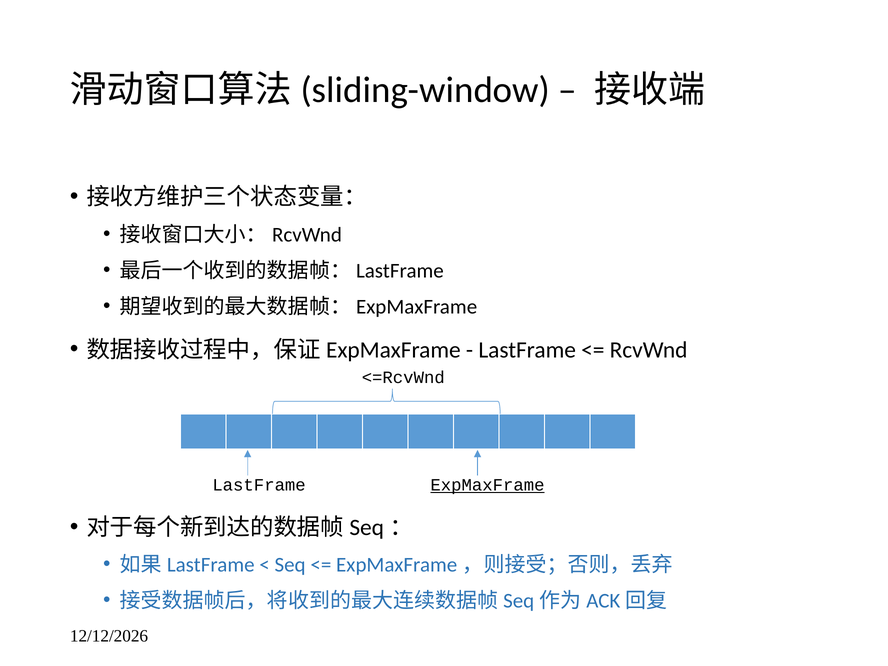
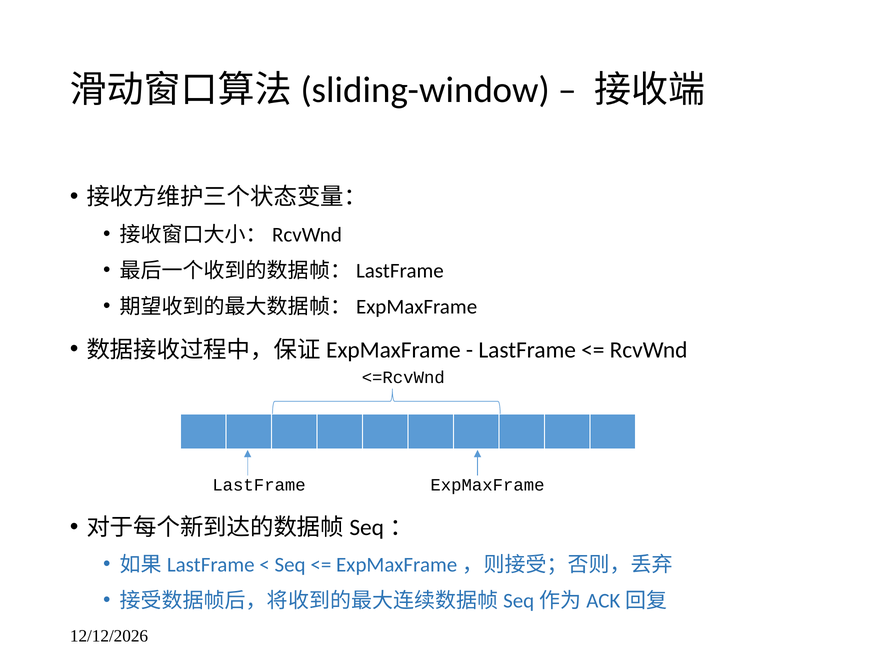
ExpMaxFrame underline: present -> none (487, 485)
